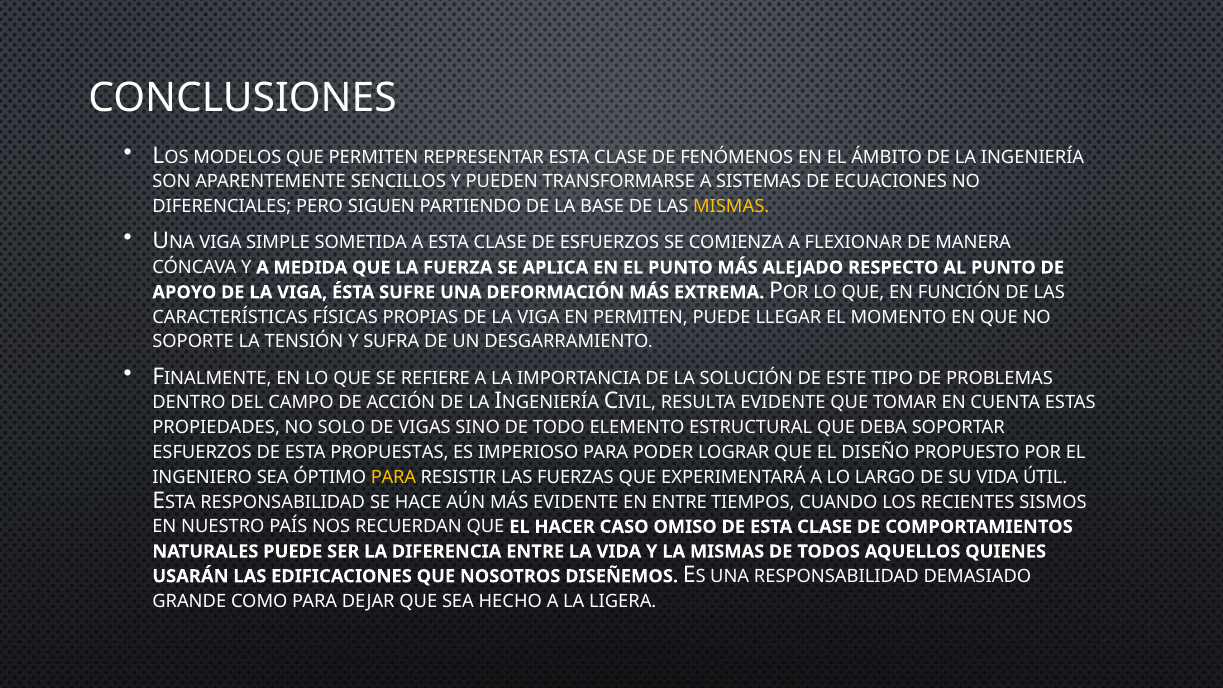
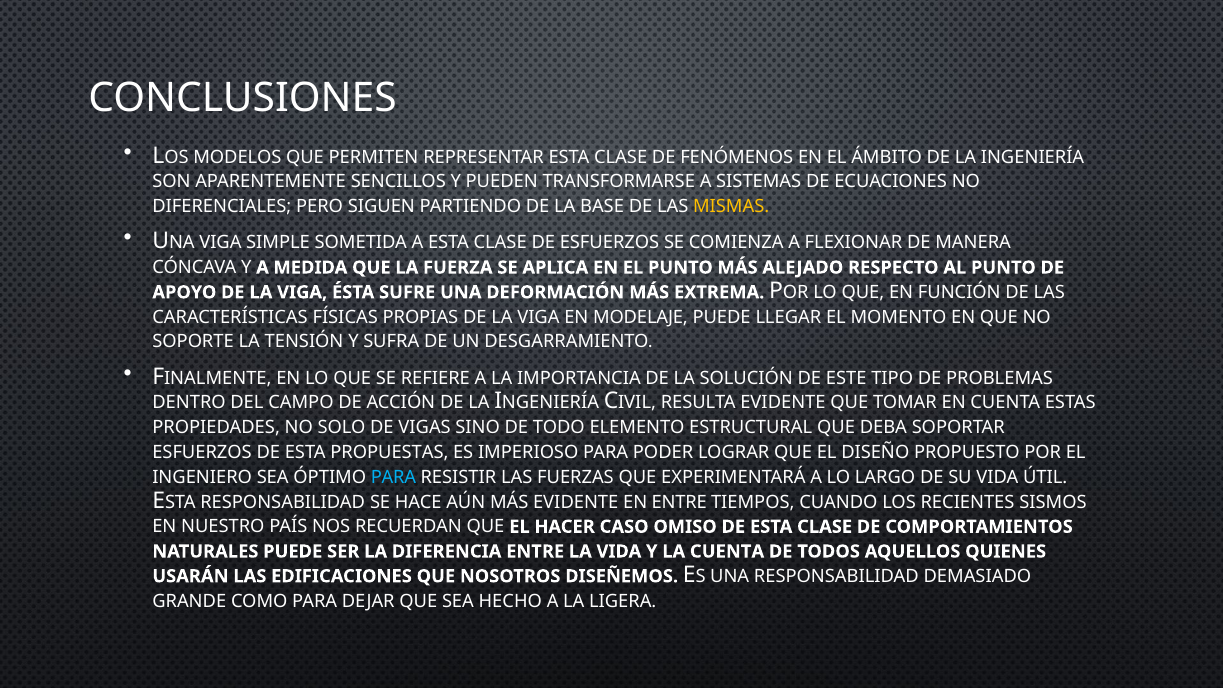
EN PERMITEN: PERMITEN -> MODELAJE (640, 317)
PARA colour: yellow -> light blue (393, 477)
LA MISMAS: MISMAS -> CUENTA (727, 551)
